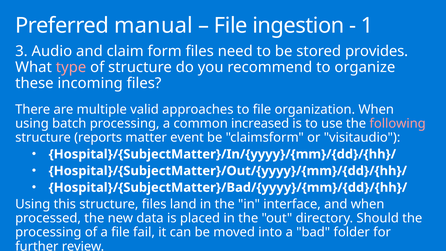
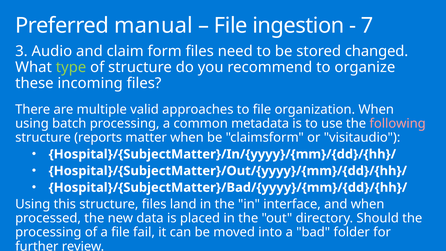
1: 1 -> 7 (367, 26)
provides: provides -> changed (377, 51)
type colour: pink -> light green (71, 67)
increased: increased -> metadata (260, 123)
matter event: event -> when (187, 137)
